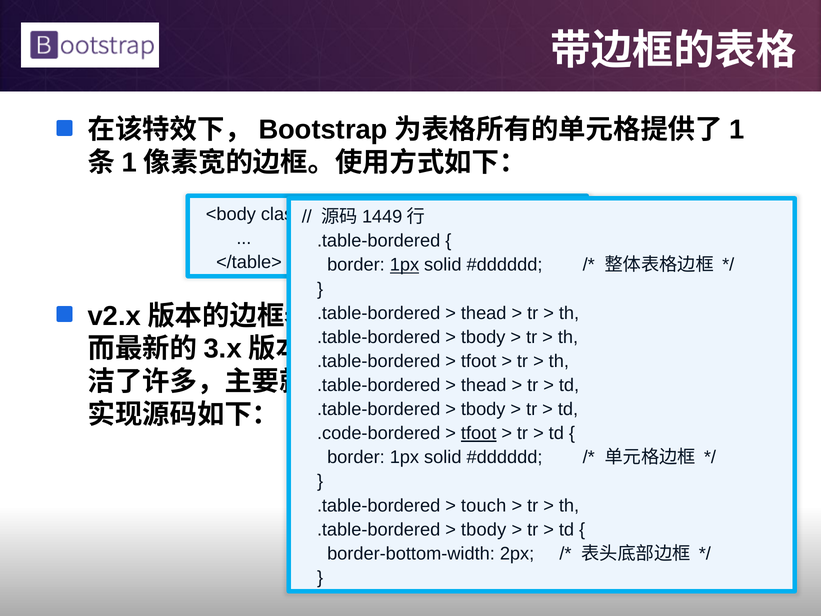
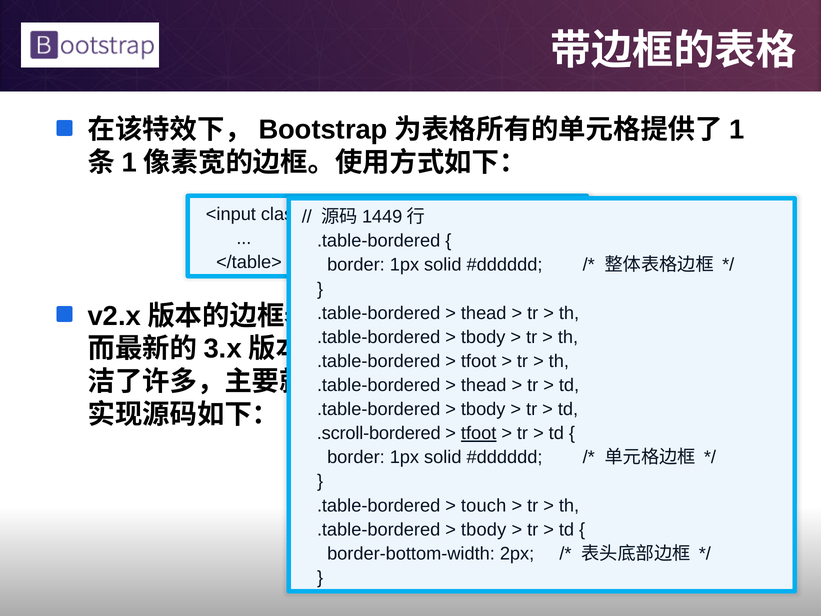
<body: <body -> <input (231, 214)
1px underline: present -> none (404, 265)
.code-bordered: .code-bordered -> .scroll-bordered (379, 433)
